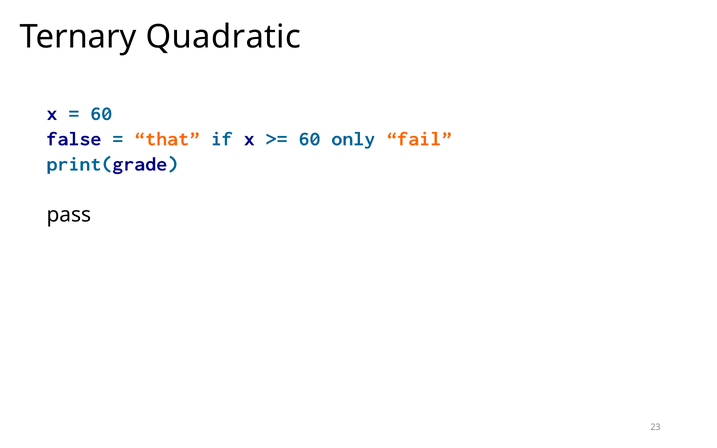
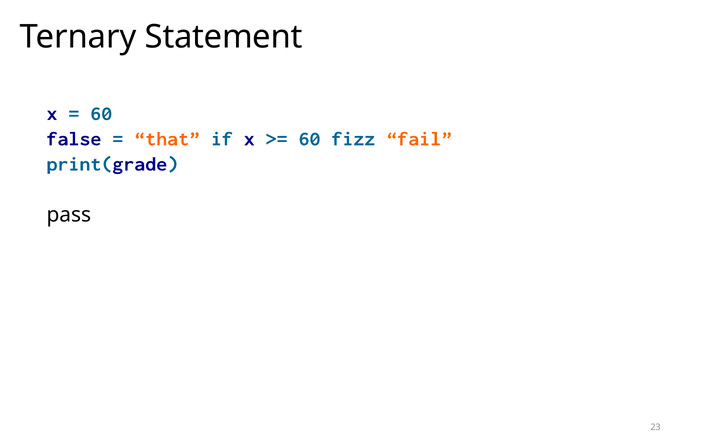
Quadratic: Quadratic -> Statement (224, 37)
only: only -> fizz (353, 139)
